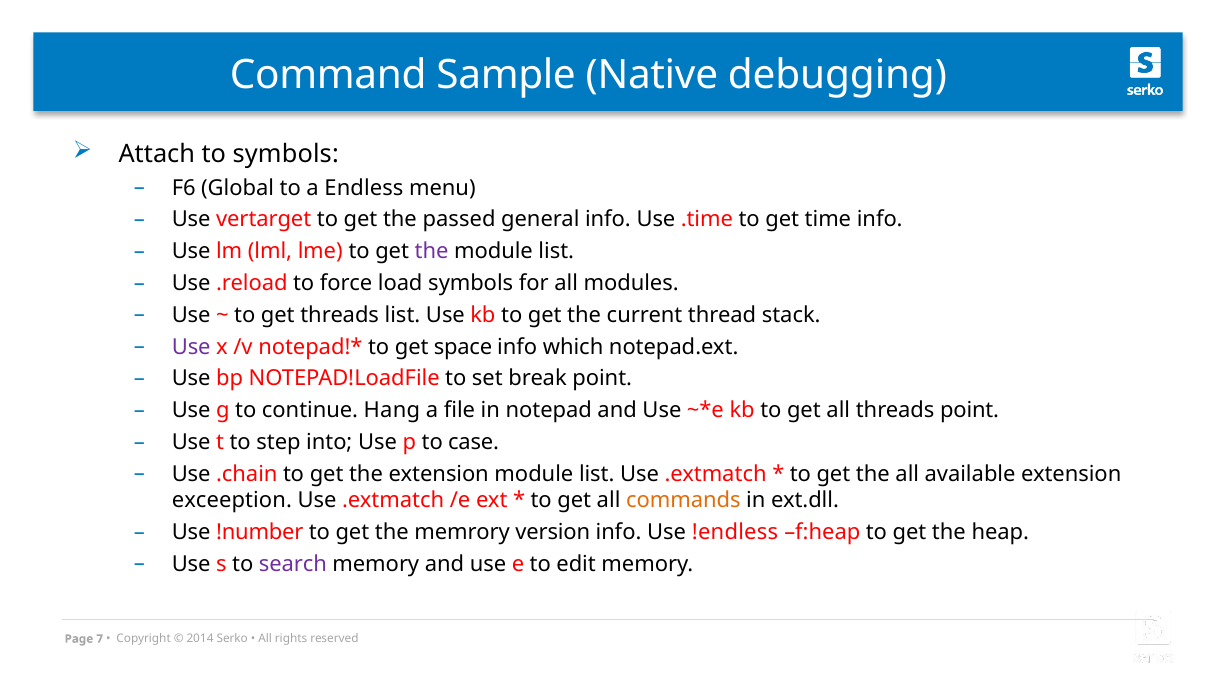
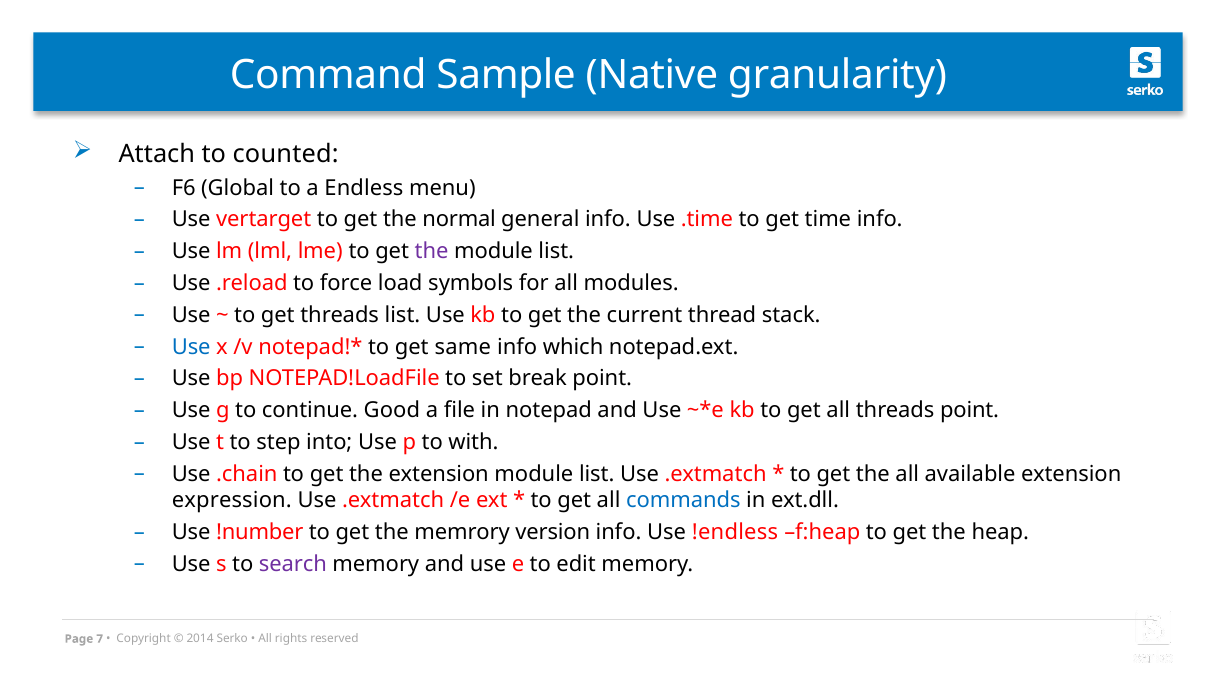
debugging: debugging -> granularity (838, 75)
to symbols: symbols -> counted (286, 154)
passed: passed -> normal (459, 220)
Use colour: purple -> blue (191, 347)
space: space -> same (463, 347)
Hang: Hang -> Good (392, 410)
case: case -> with (473, 442)
exceeption: exceeption -> expression (232, 500)
commands colour: orange -> blue (683, 500)
